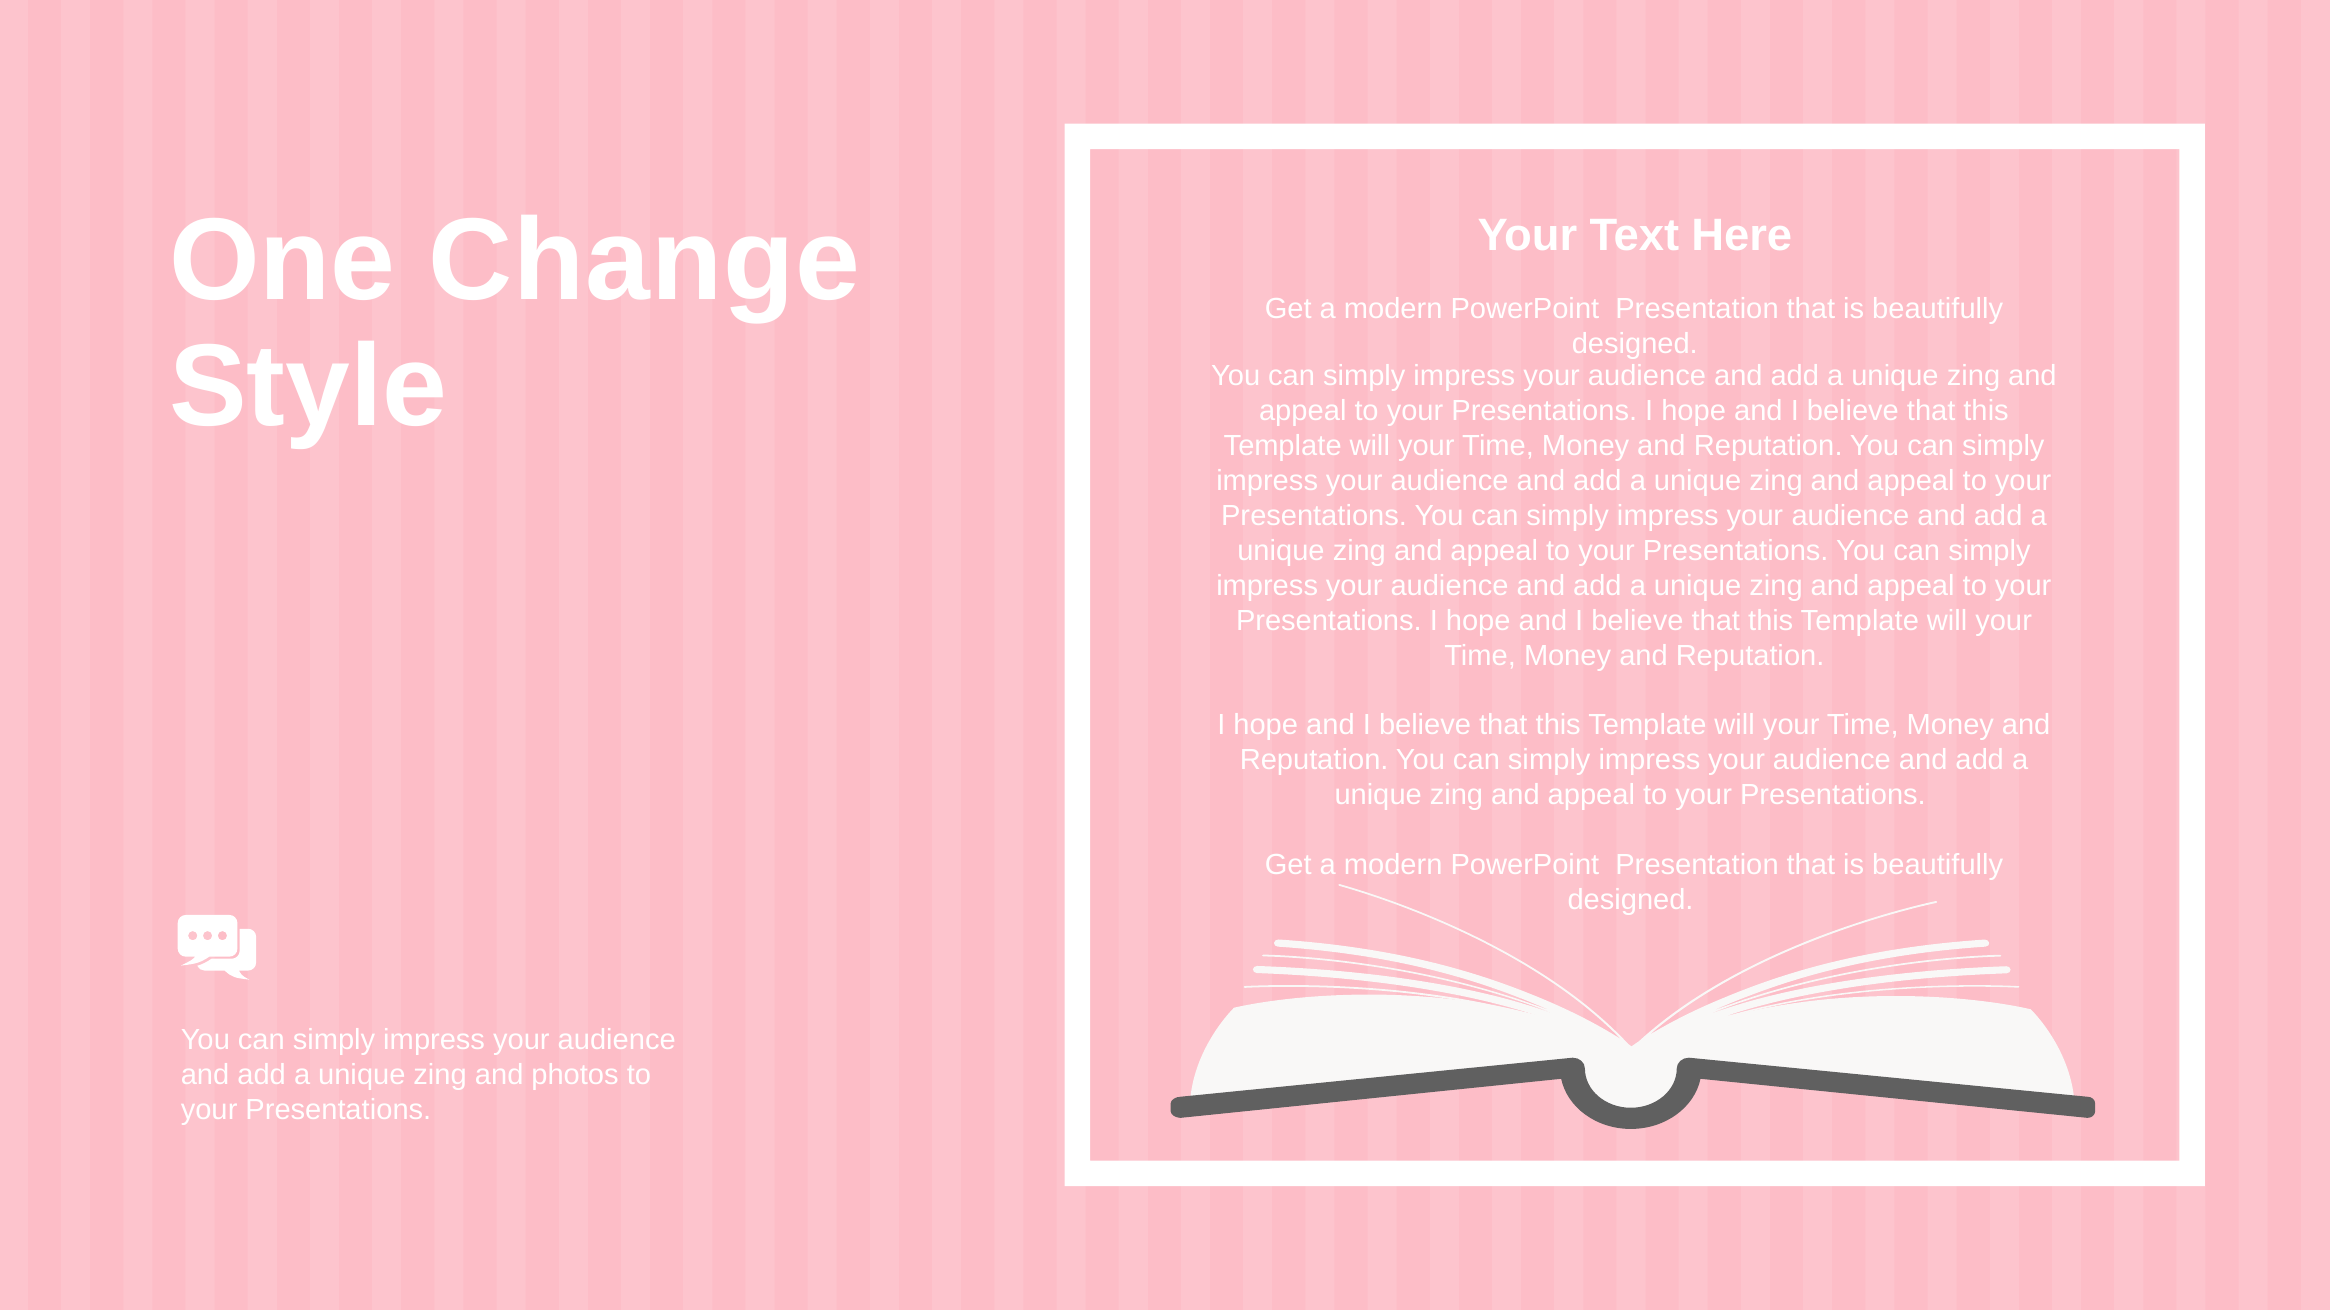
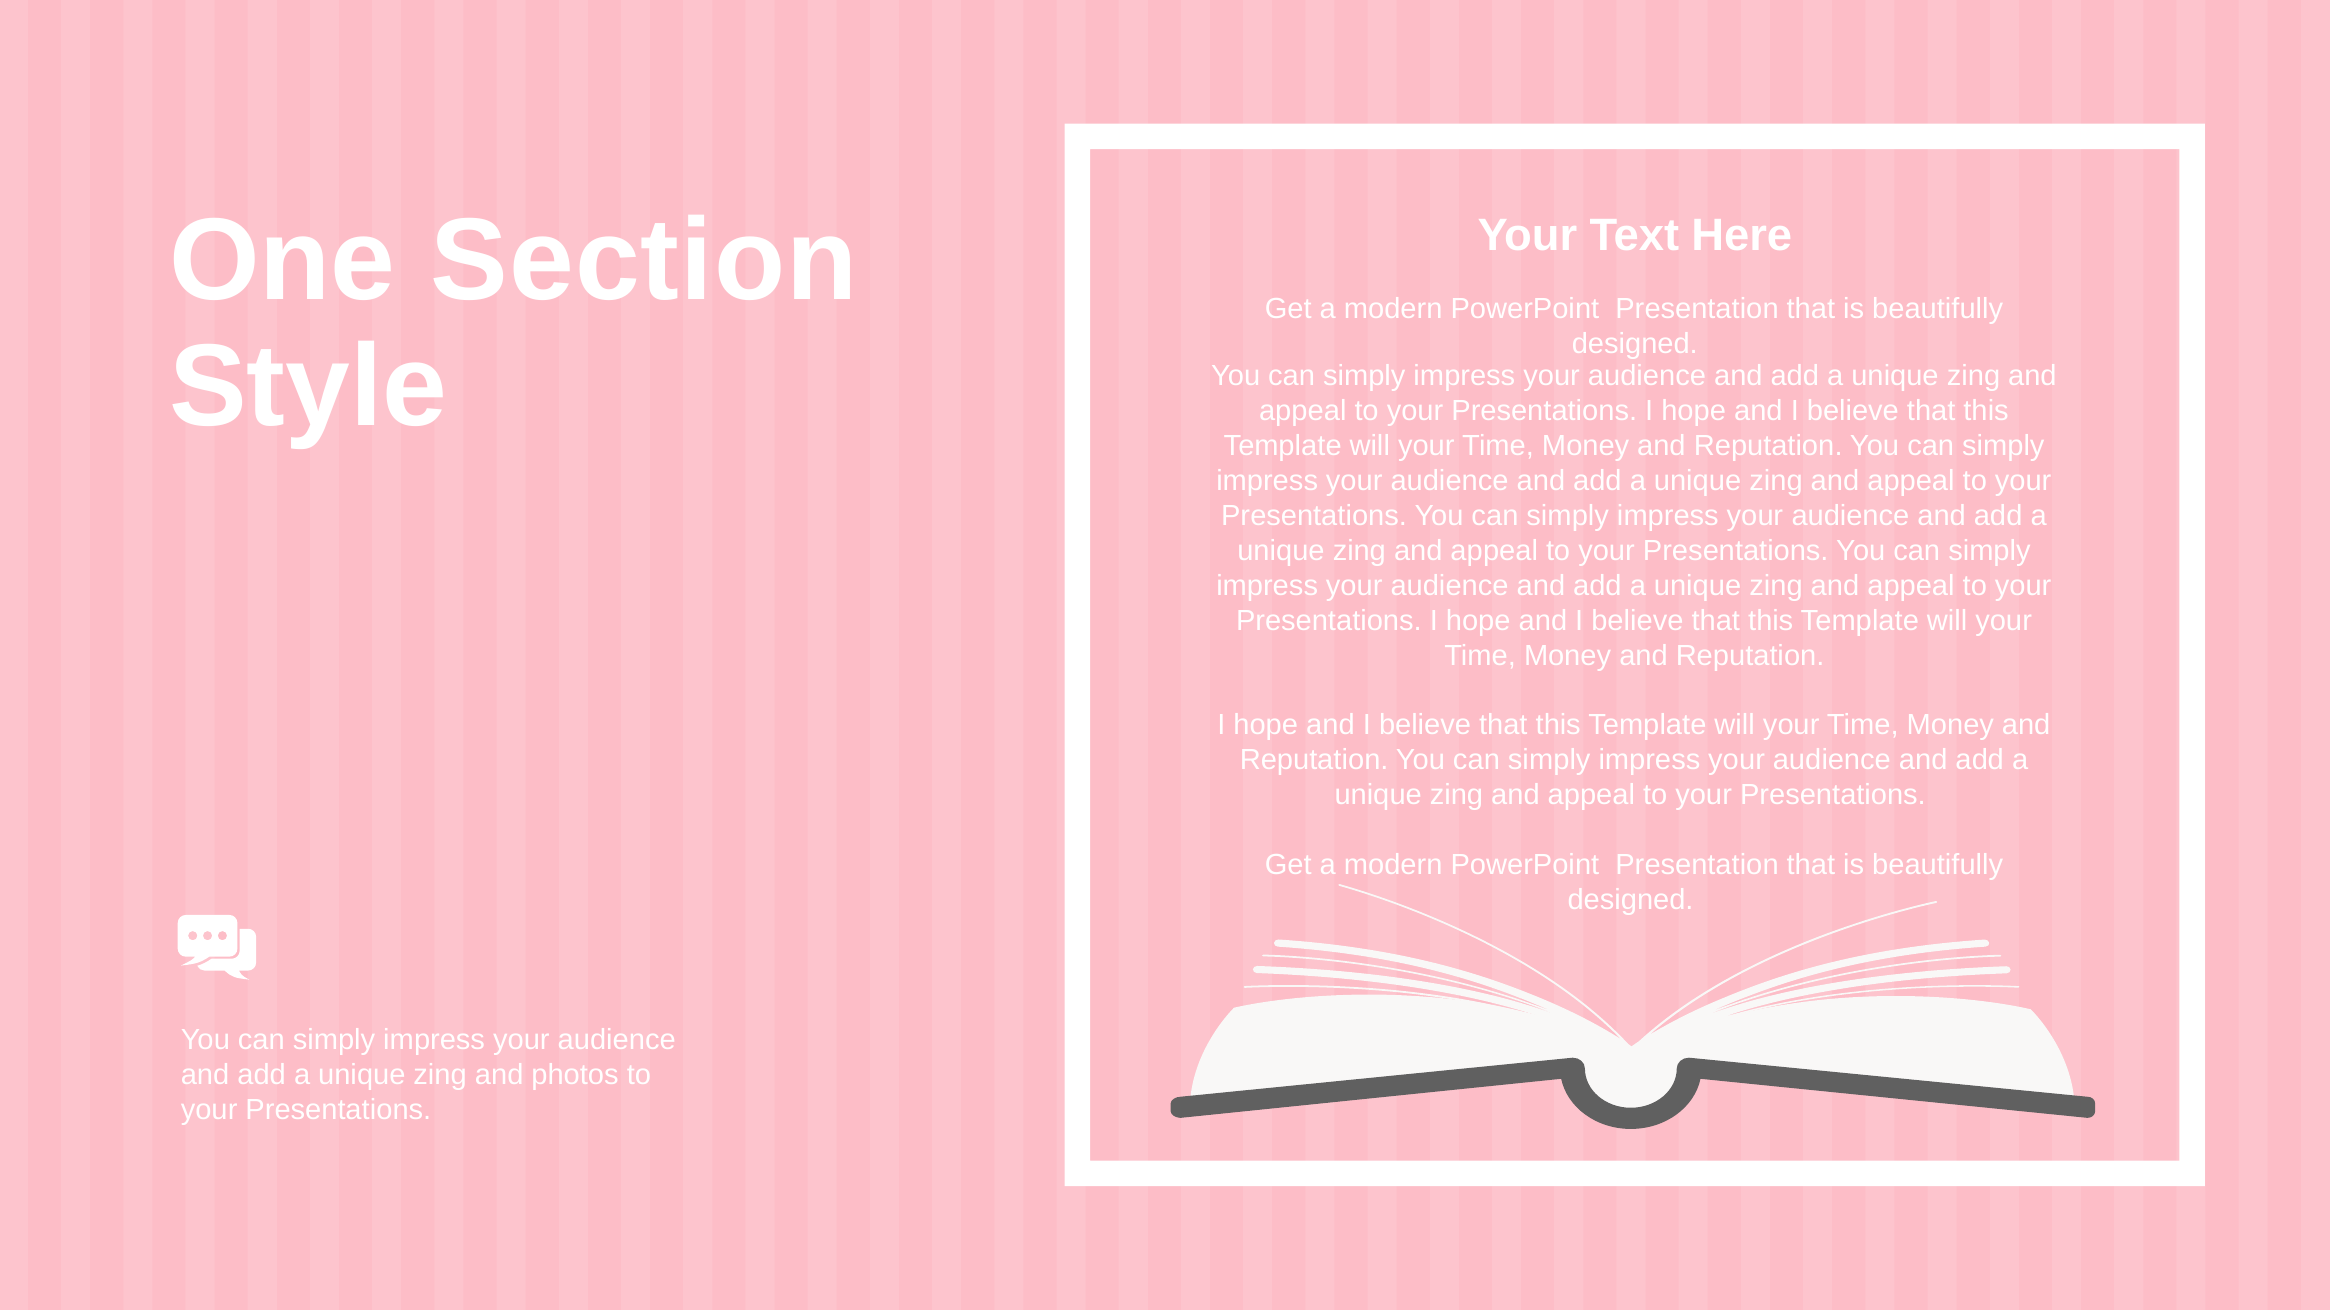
Change: Change -> Section (644, 262)
